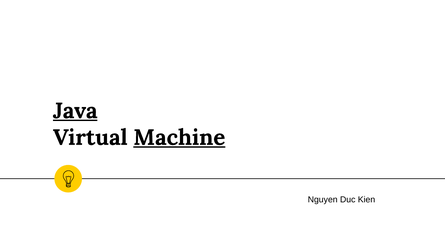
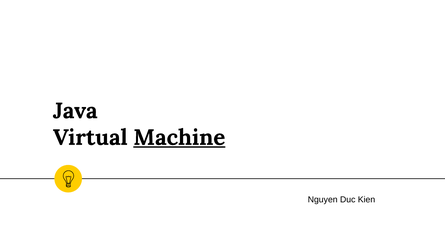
Java underline: present -> none (75, 111)
